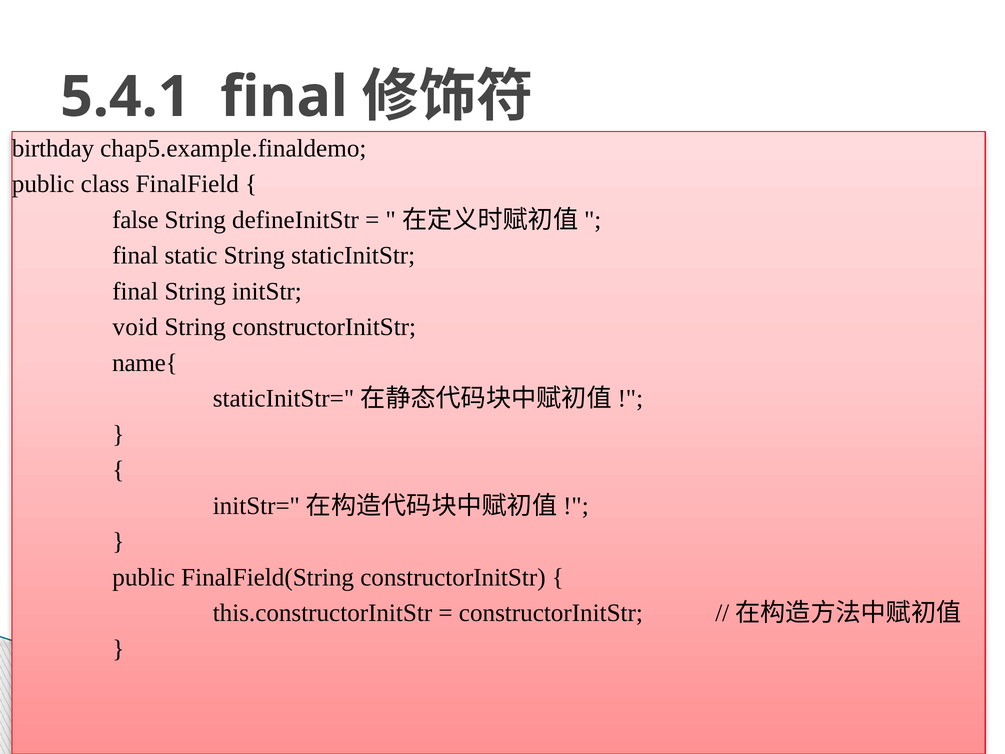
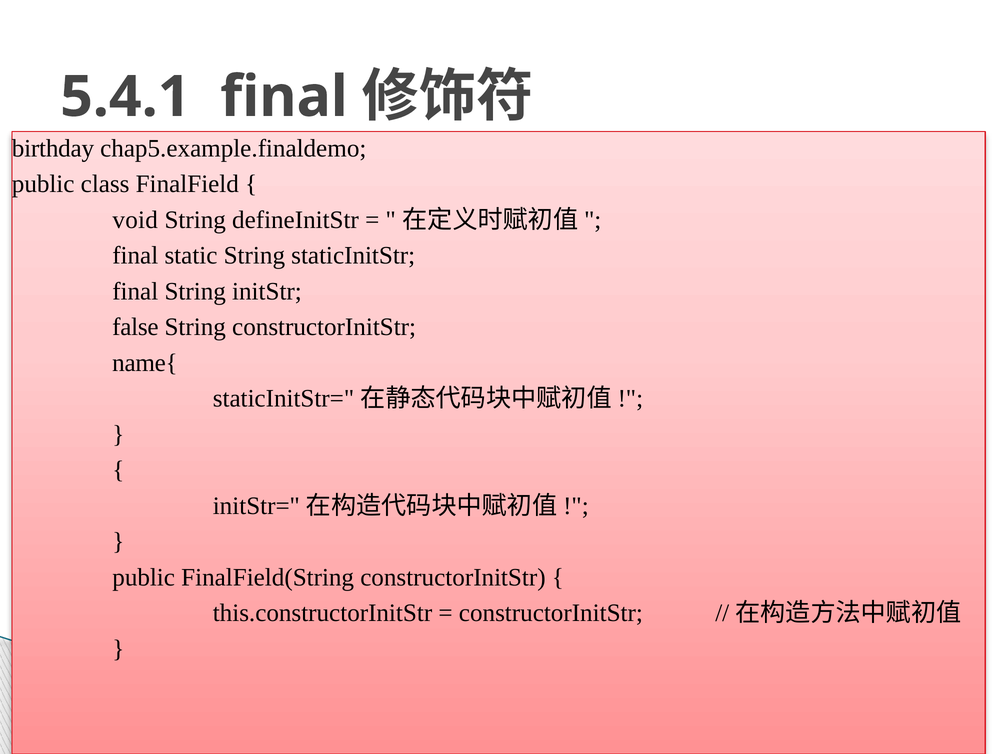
false: false -> void (135, 220)
void: void -> false (135, 327)
